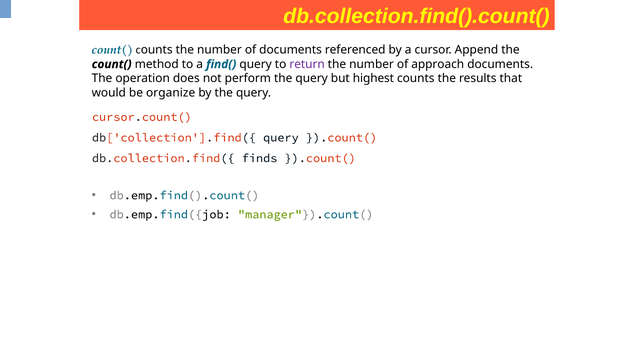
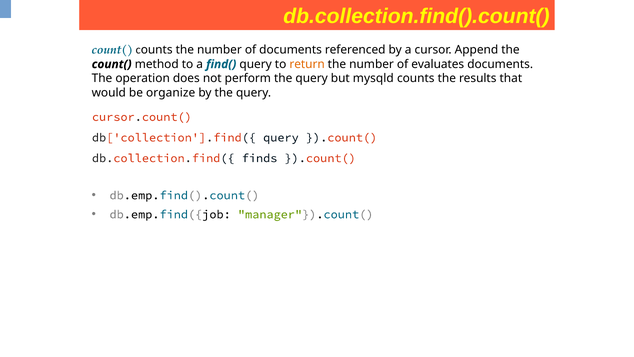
return colour: purple -> orange (307, 64)
approach: approach -> evaluates (438, 64)
highest: highest -> mysqld (373, 78)
